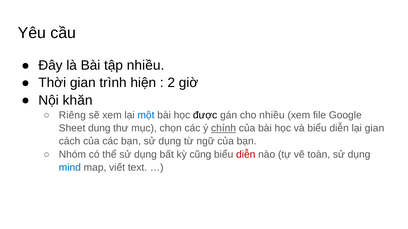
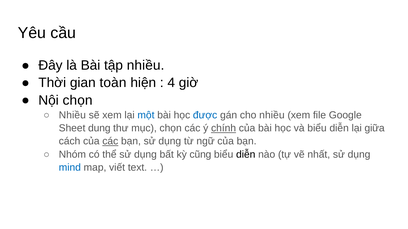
trình: trình -> toàn (113, 83)
2: 2 -> 4 (171, 83)
Nội khăn: khăn -> chọn (78, 100)
Riêng: Riêng -> Nhiều (72, 115)
được colour: black -> blue (205, 115)
lại gian: gian -> giữa (375, 128)
các underline: none -> present (110, 142)
diễn colour: red -> black (246, 155)
toàn: toàn -> nhất (319, 155)
